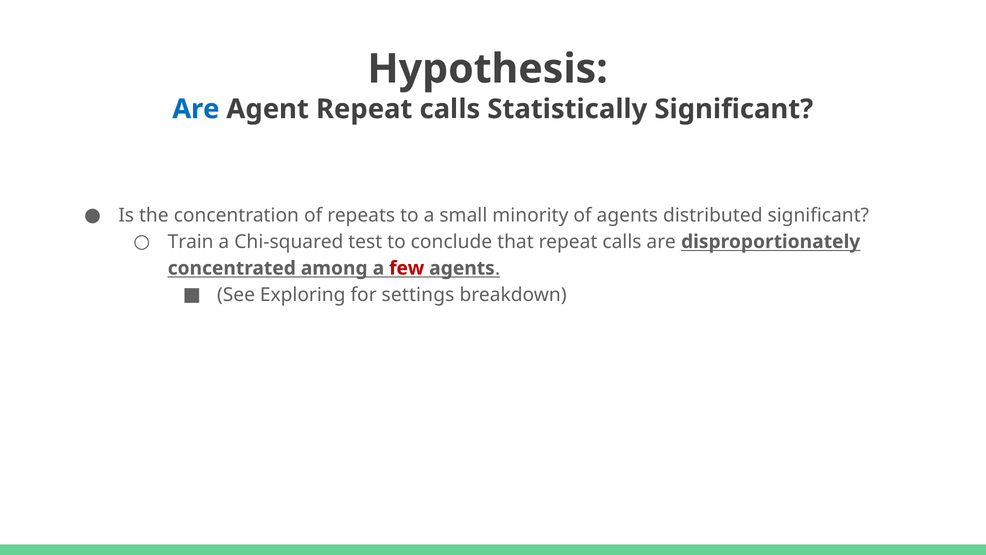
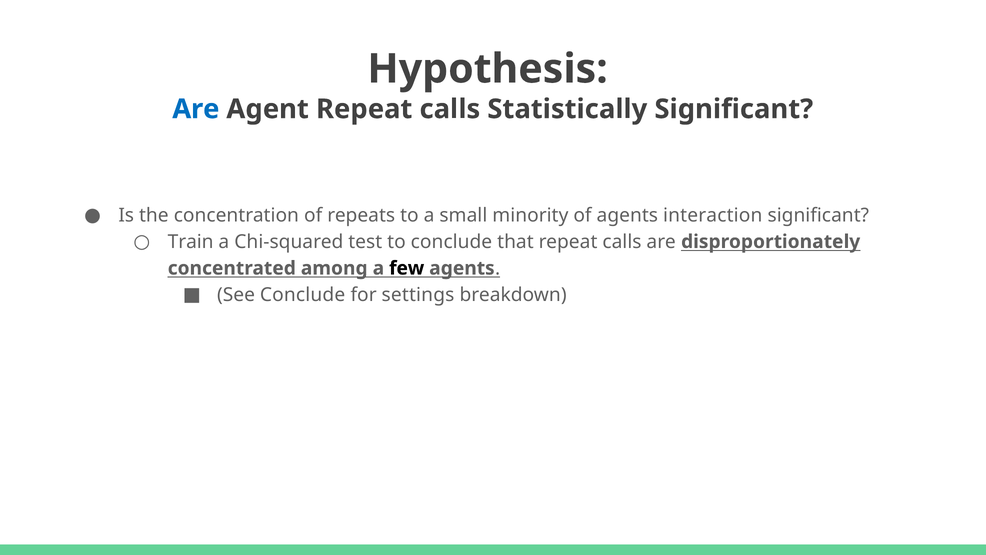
distributed: distributed -> interaction (713, 215)
few colour: red -> black (407, 268)
See Exploring: Exploring -> Conclude (303, 295)
